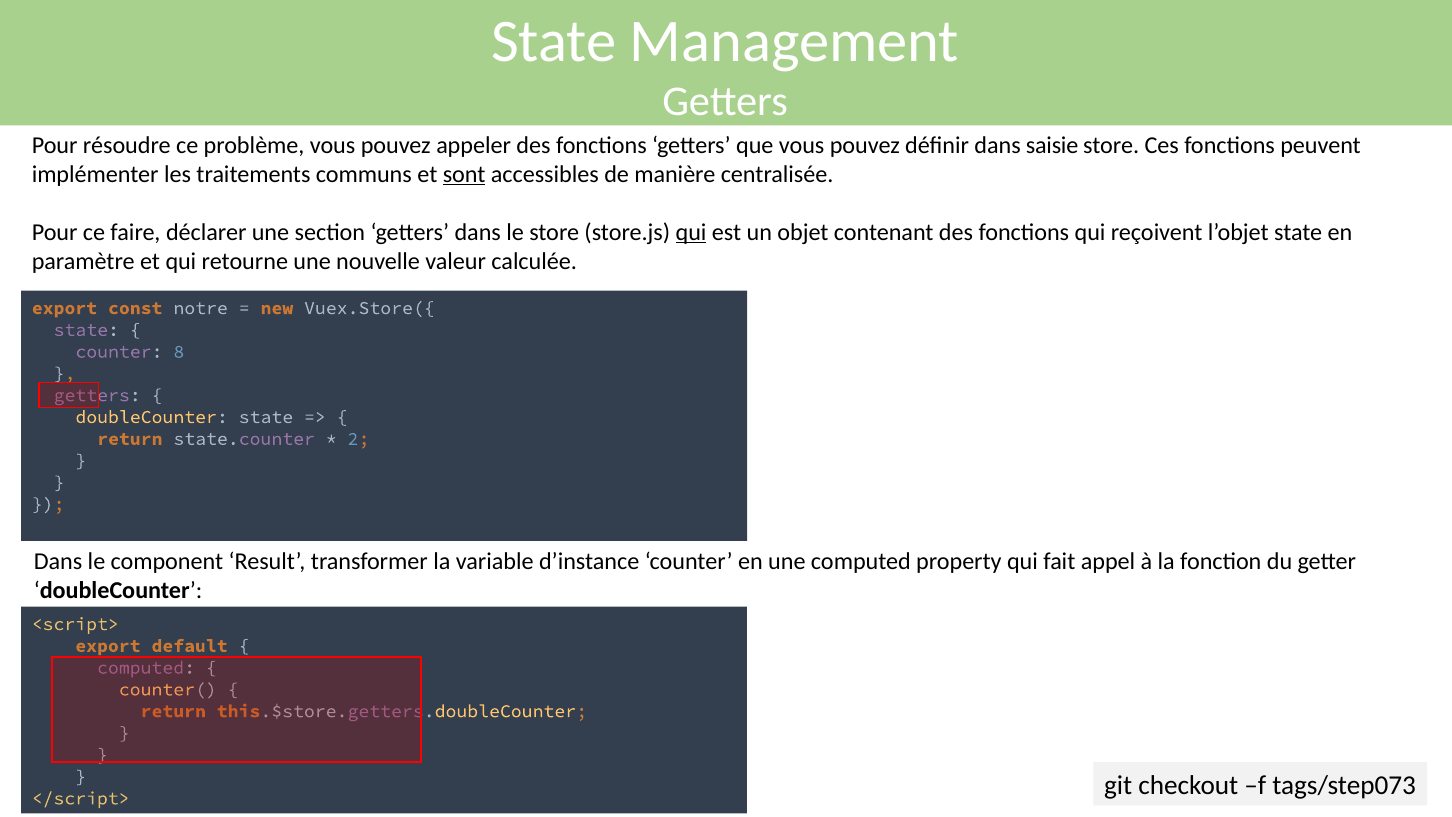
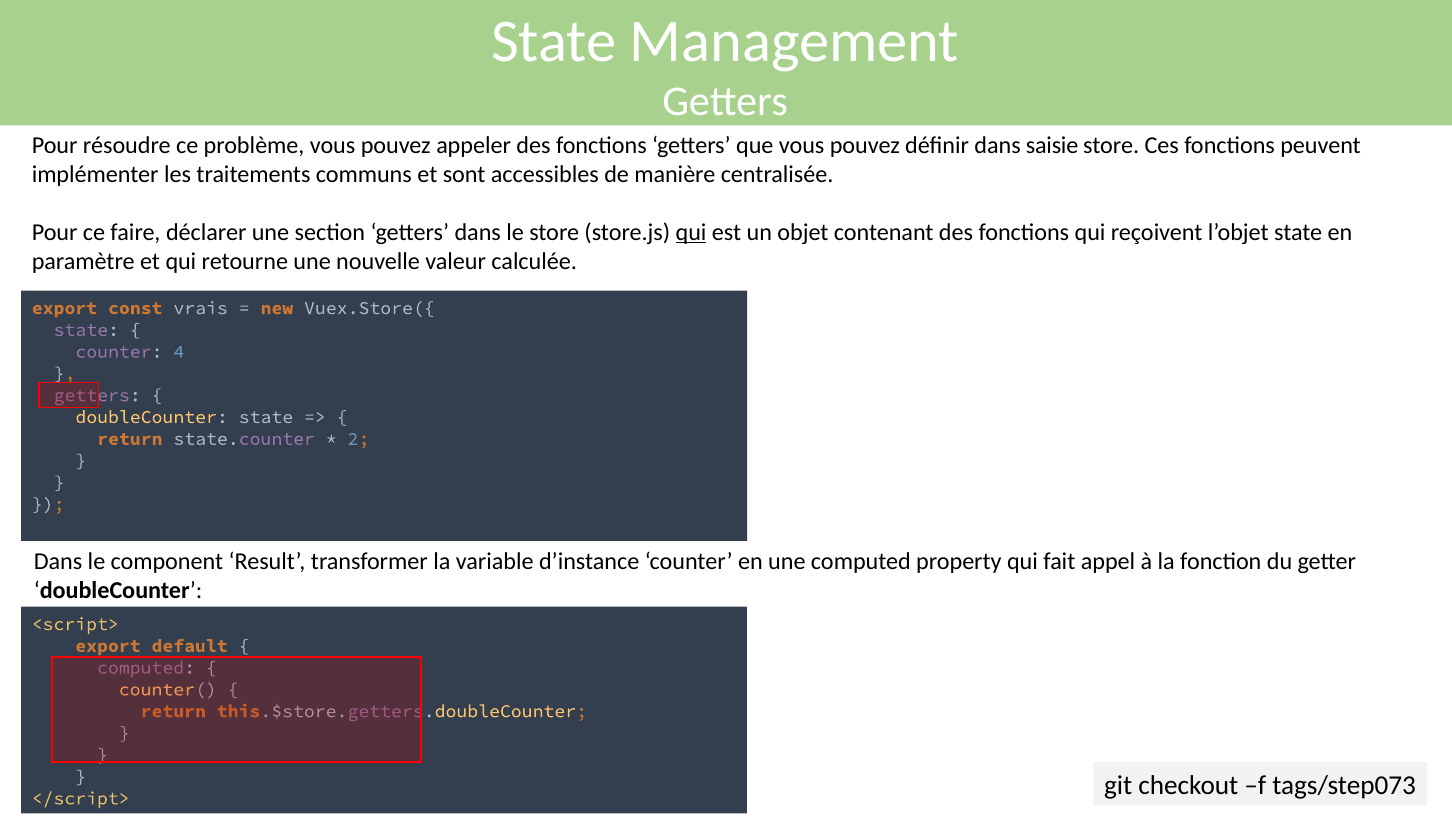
sont underline: present -> none (464, 174)
notre: notre -> vrais (201, 308)
8: 8 -> 4 (179, 352)
